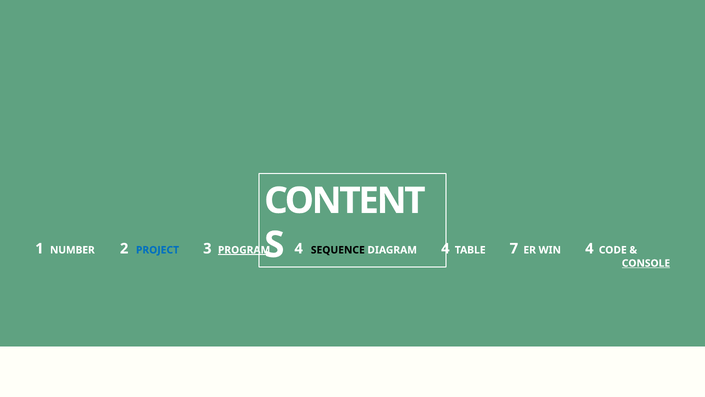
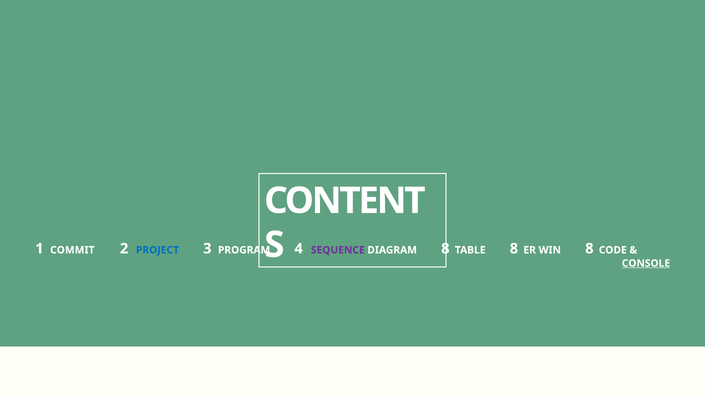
NUMBER: NUMBER -> COMMIT (72, 250)
PROGRAM underline: present -> none (244, 250)
SEQUENCE colour: black -> purple (338, 250)
DIAGRAM 4: 4 -> 8 (445, 248)
TABLE 7: 7 -> 8 (514, 248)
WIN 4: 4 -> 8 (589, 248)
